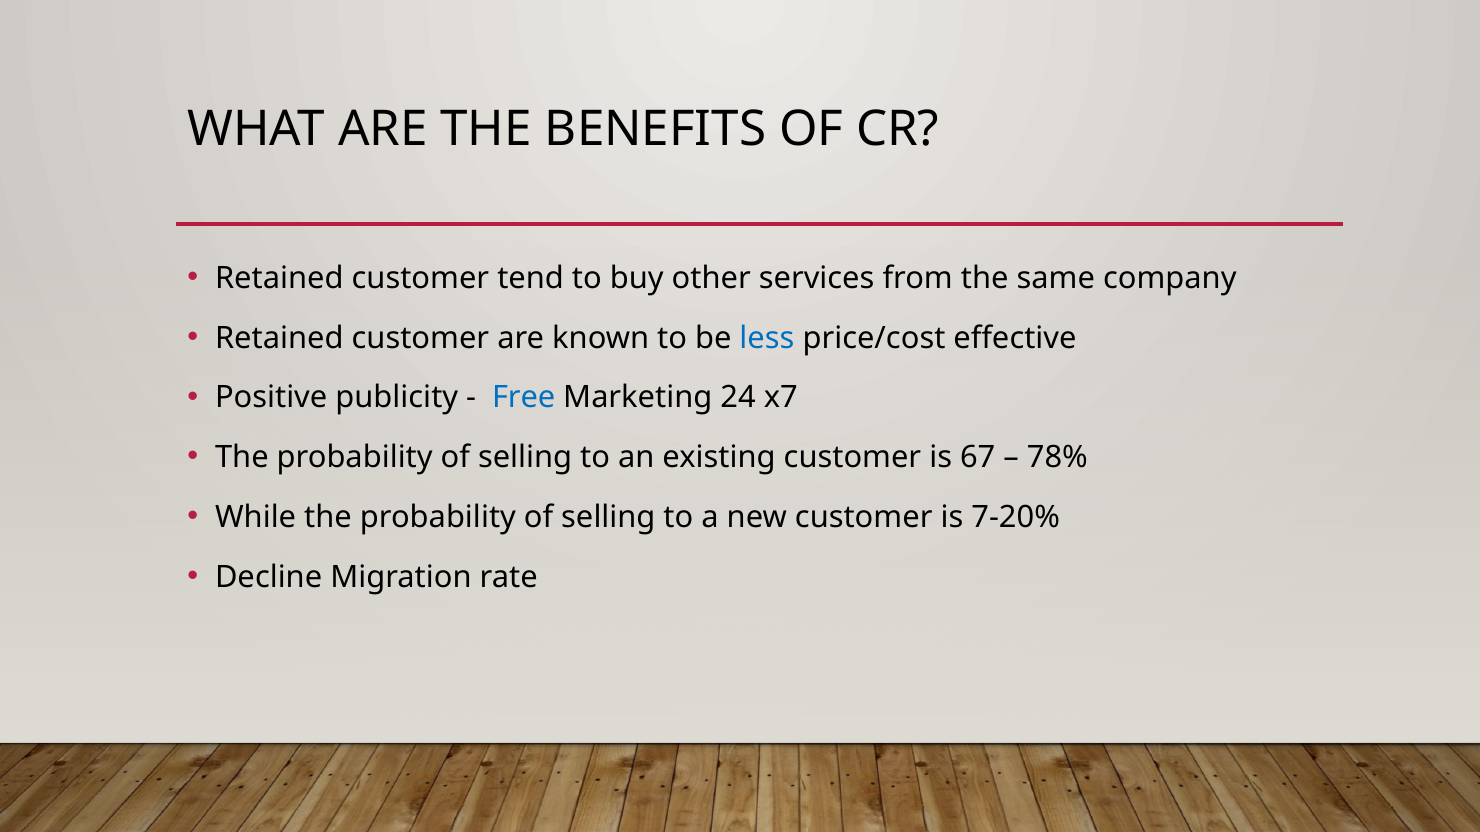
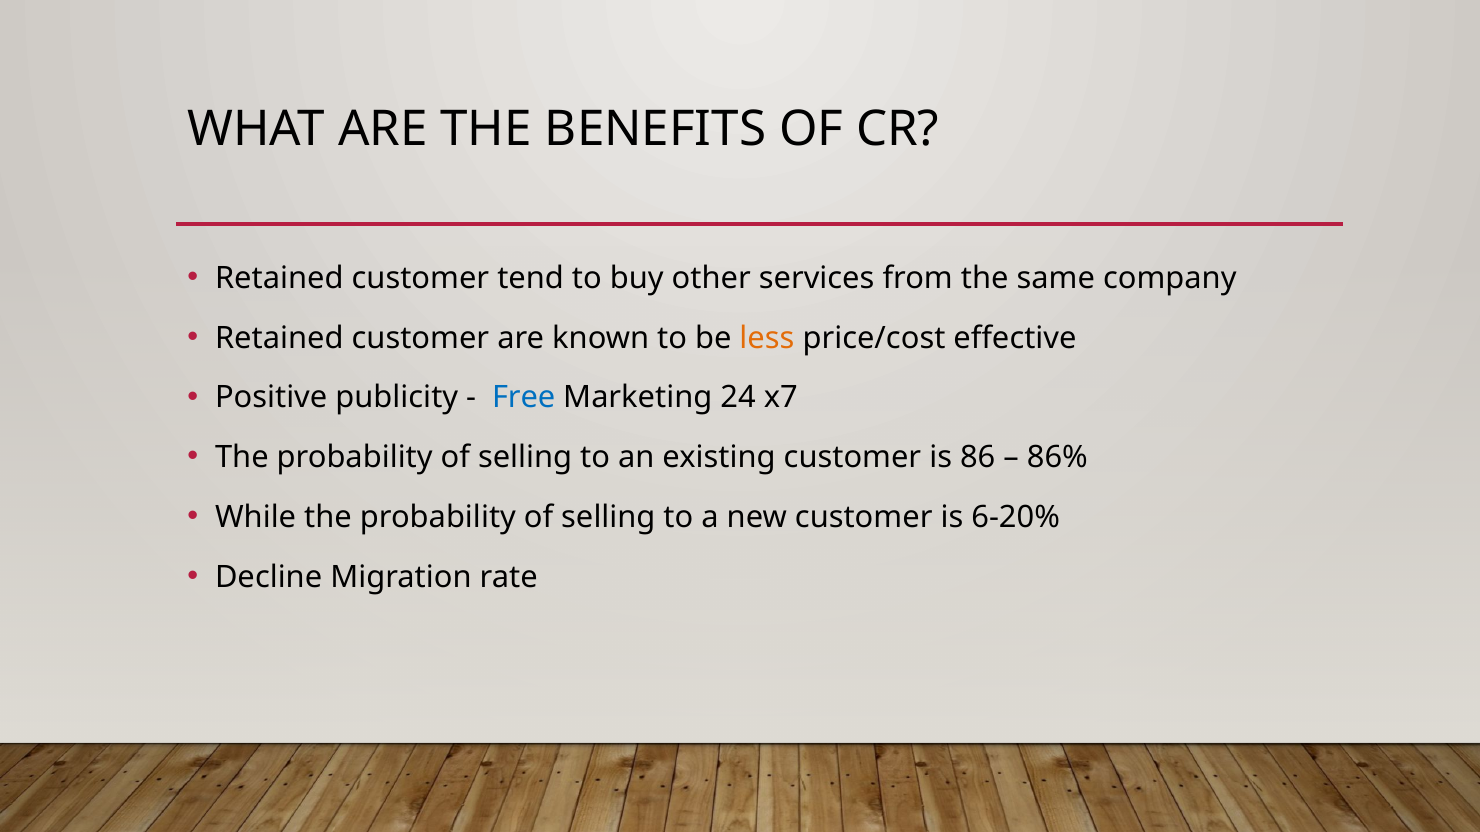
less colour: blue -> orange (767, 338)
67: 67 -> 86 (978, 458)
78%: 78% -> 86% (1057, 458)
7-20%: 7-20% -> 6-20% (1016, 518)
